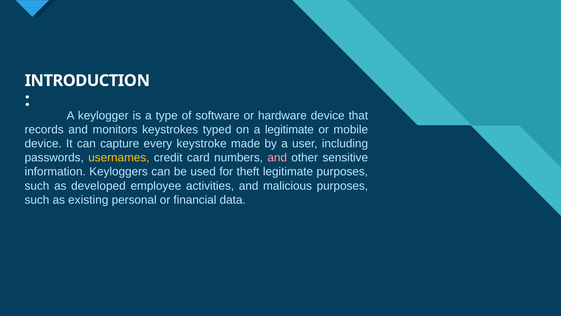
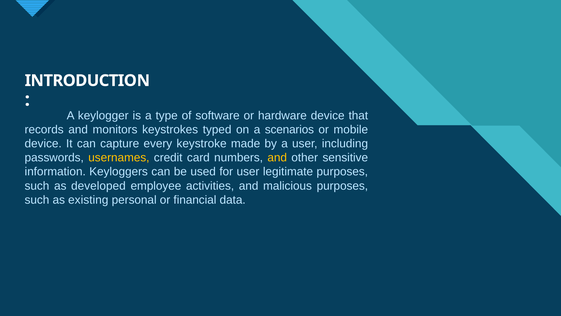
a legitimate: legitimate -> scenarios (289, 129)
and colour: pink -> yellow (277, 158)
for theft: theft -> user (248, 172)
